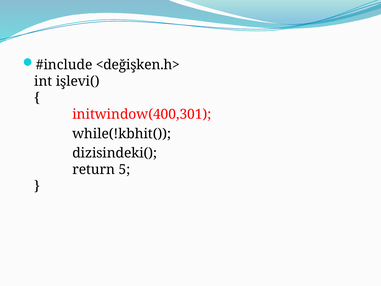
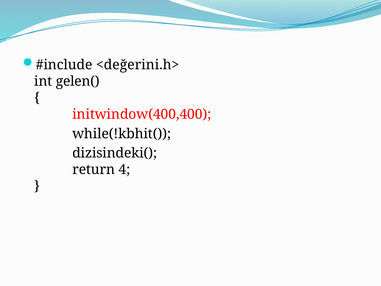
<değişken.h>: <değişken.h> -> <değerini.h> (138, 65)
işlevi(: işlevi( -> gelen( (78, 81)
initwindow(400,301: initwindow(400,301 -> initwindow(400,400 (142, 114)
5: 5 -> 4 (125, 169)
